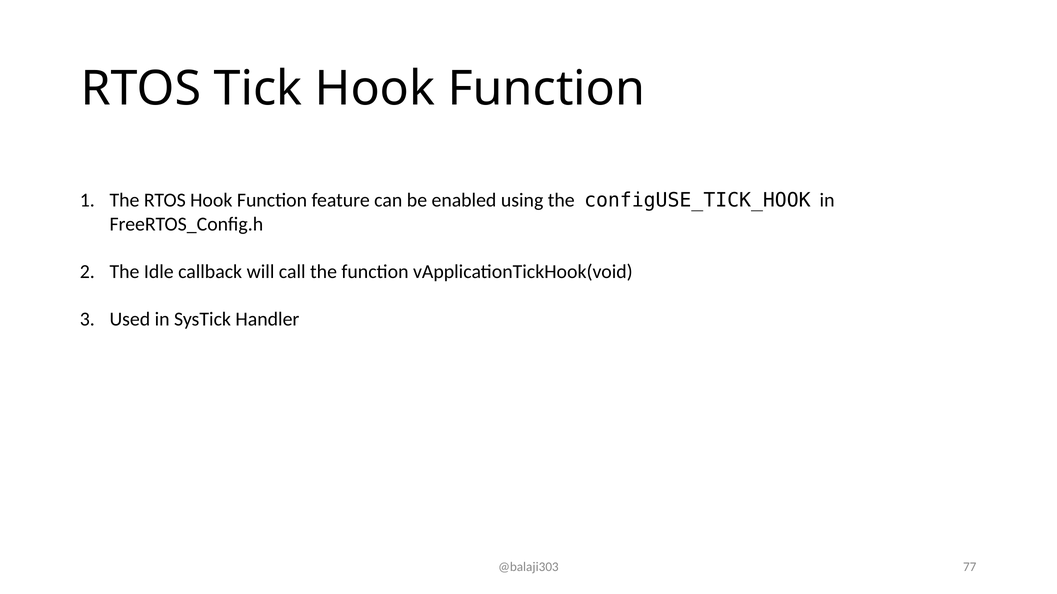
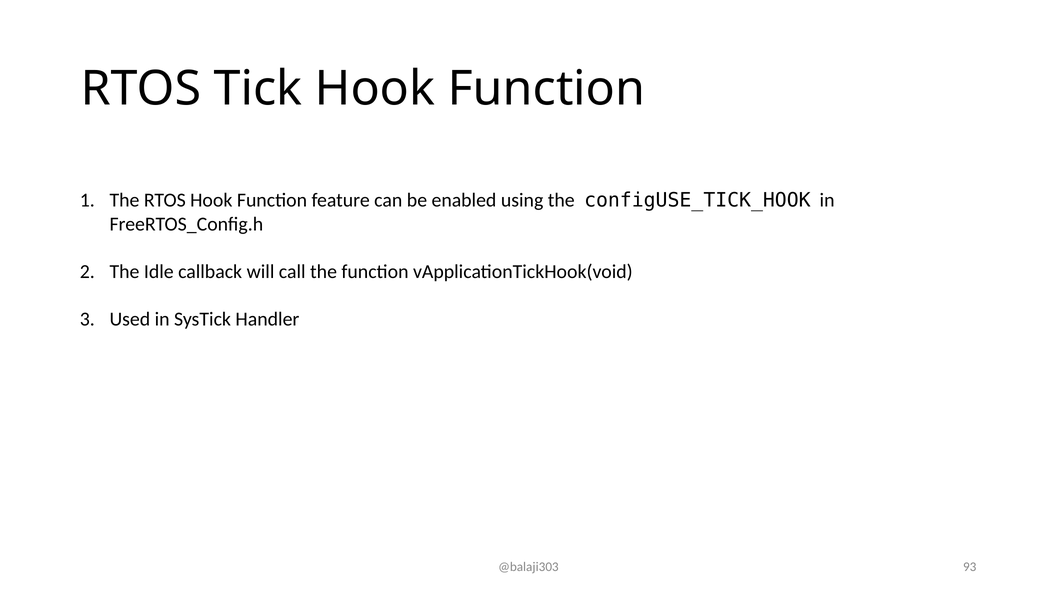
77: 77 -> 93 (970, 568)
